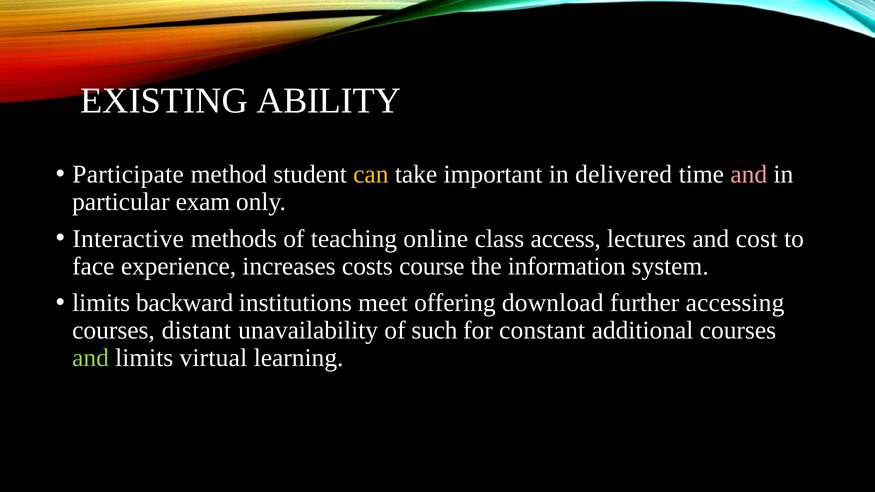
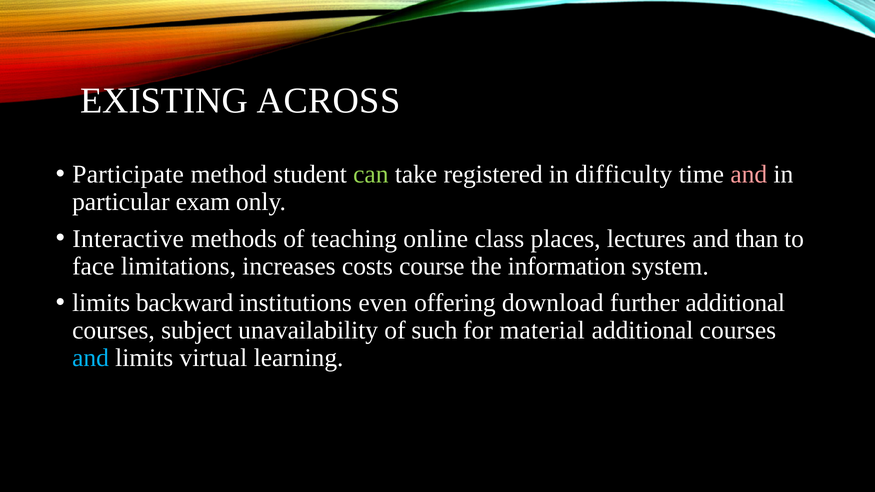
ABILITY: ABILITY -> ACROSS (329, 101)
can colour: yellow -> light green (371, 174)
important: important -> registered (493, 174)
delivered: delivered -> difficulty (624, 174)
access: access -> places (566, 239)
cost: cost -> than (757, 239)
experience: experience -> limitations (178, 266)
meet: meet -> even (383, 303)
further accessing: accessing -> additional (735, 303)
distant: distant -> subject (197, 330)
constant: constant -> material (542, 330)
and colour: light green -> light blue (91, 358)
